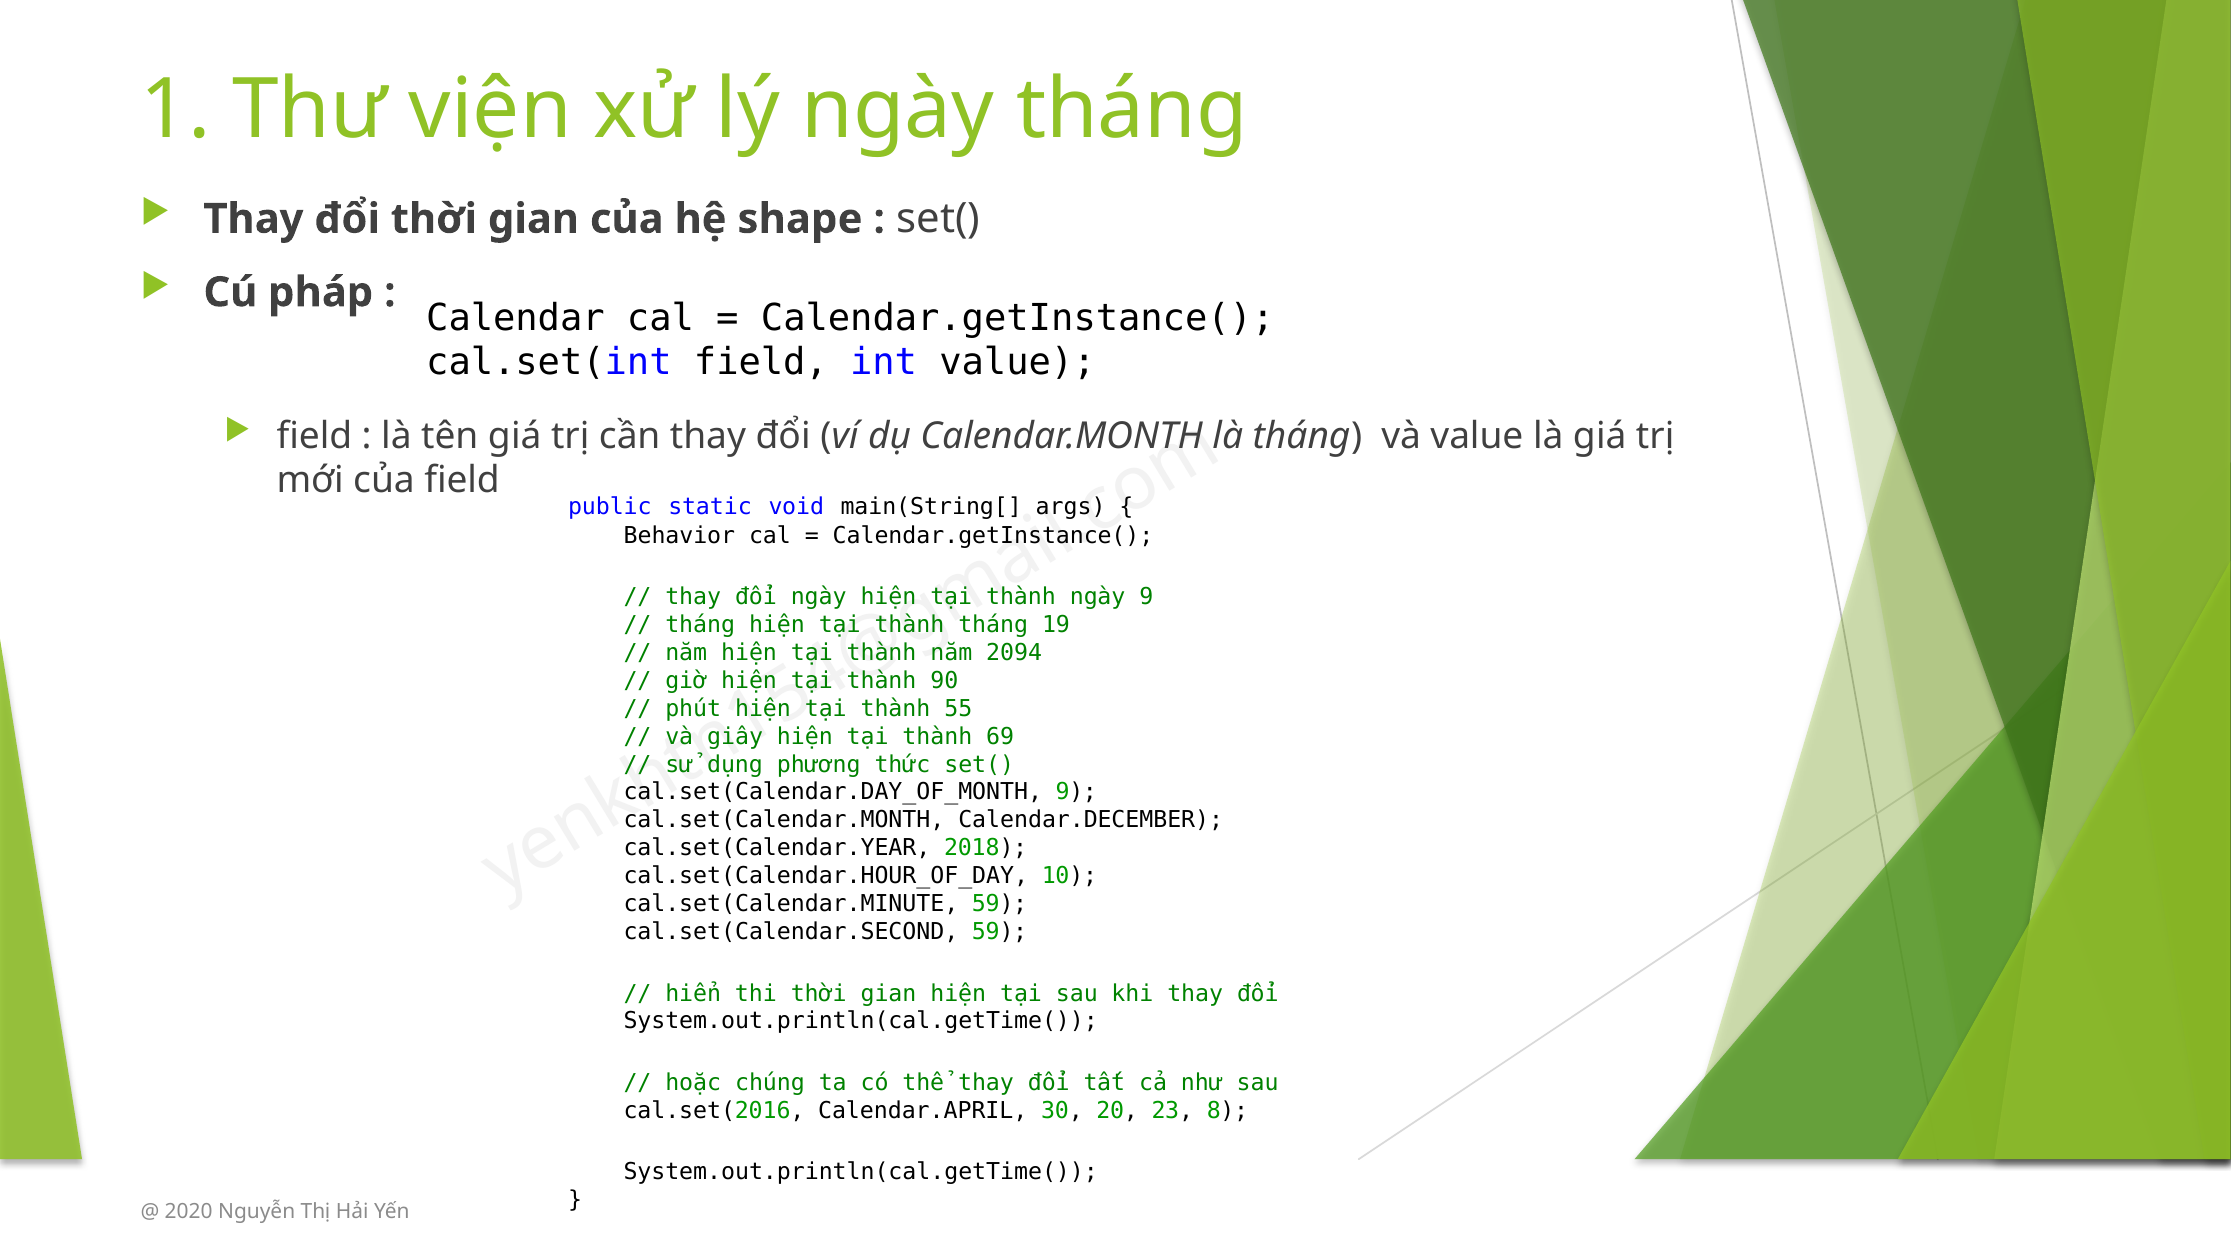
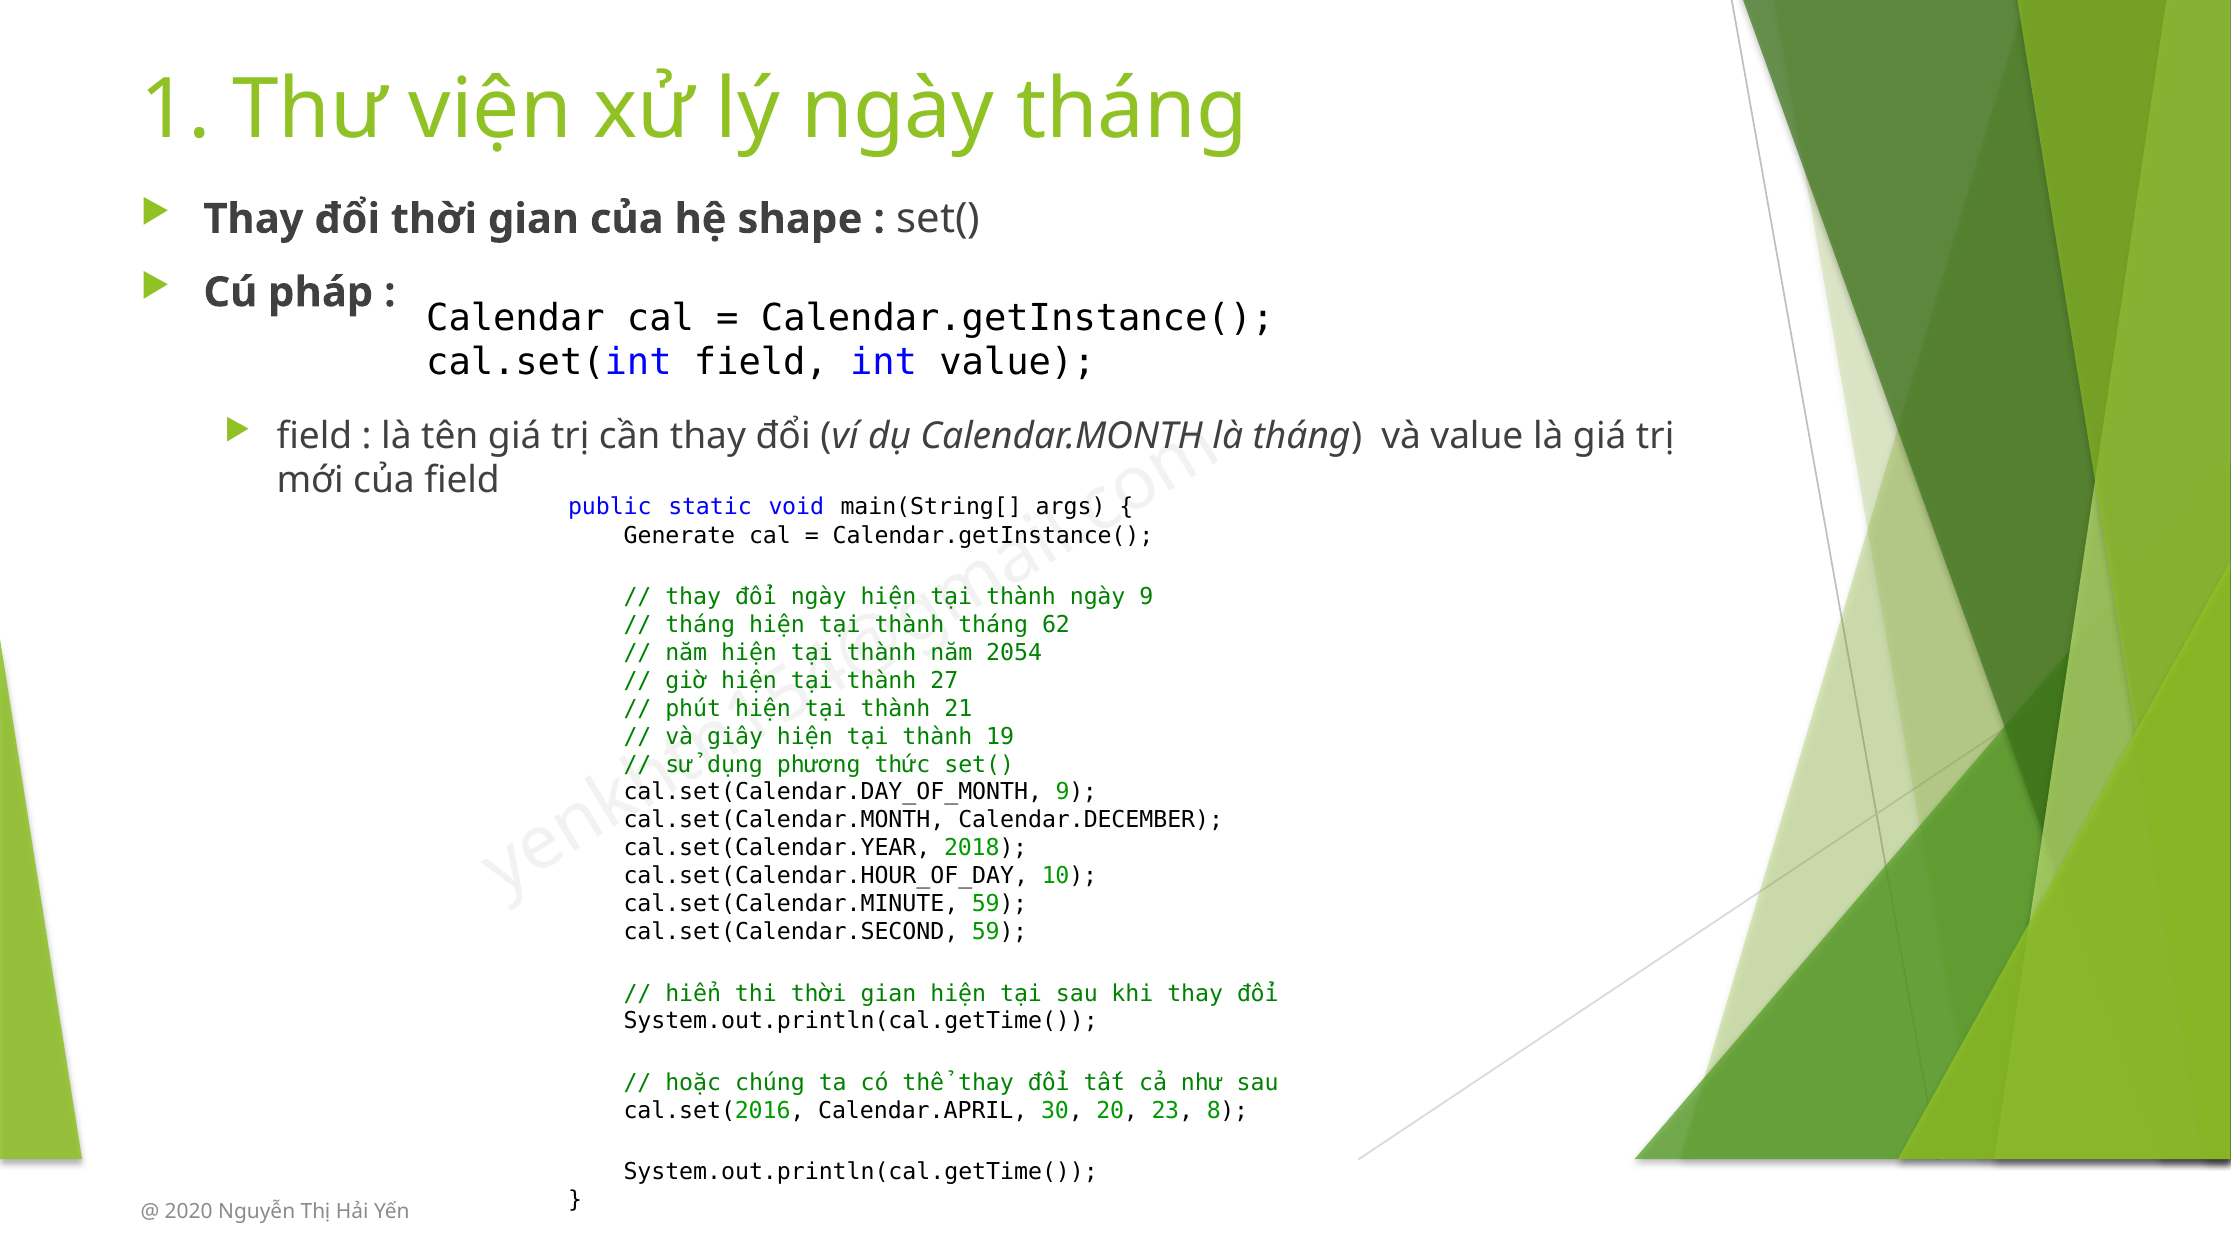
Behavior: Behavior -> Generate (679, 535)
19: 19 -> 62 (1056, 625)
2094: 2094 -> 2054 (1014, 653)
90: 90 -> 27 (944, 681)
55: 55 -> 21 (958, 708)
69: 69 -> 19 (1000, 736)
